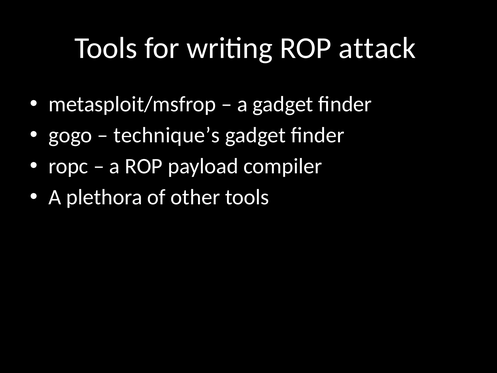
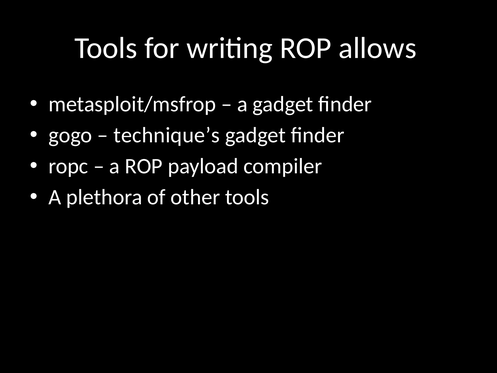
attack: attack -> allows (378, 48)
